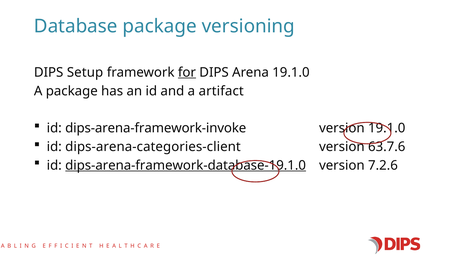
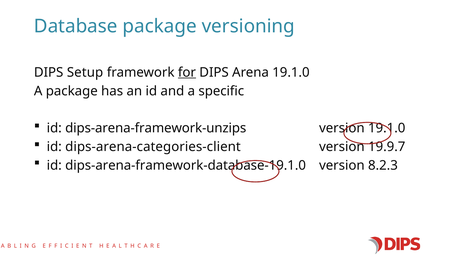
artifact: artifact -> specific (221, 91)
dips-arena-framework-invoke: dips-arena-framework-invoke -> dips-arena-framework-unzips (156, 128)
63.7.6: 63.7.6 -> 19.9.7 (387, 146)
dips-arena-framework-database-19.1.0 underline: present -> none (186, 165)
7.2.6: 7.2.6 -> 8.2.3 (383, 165)
